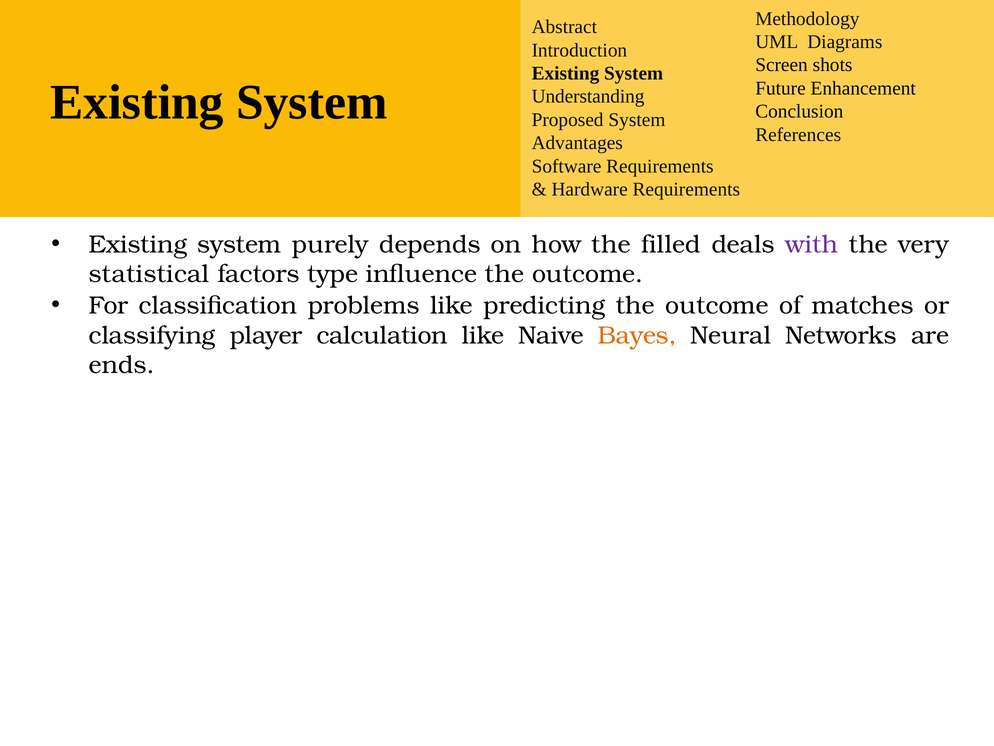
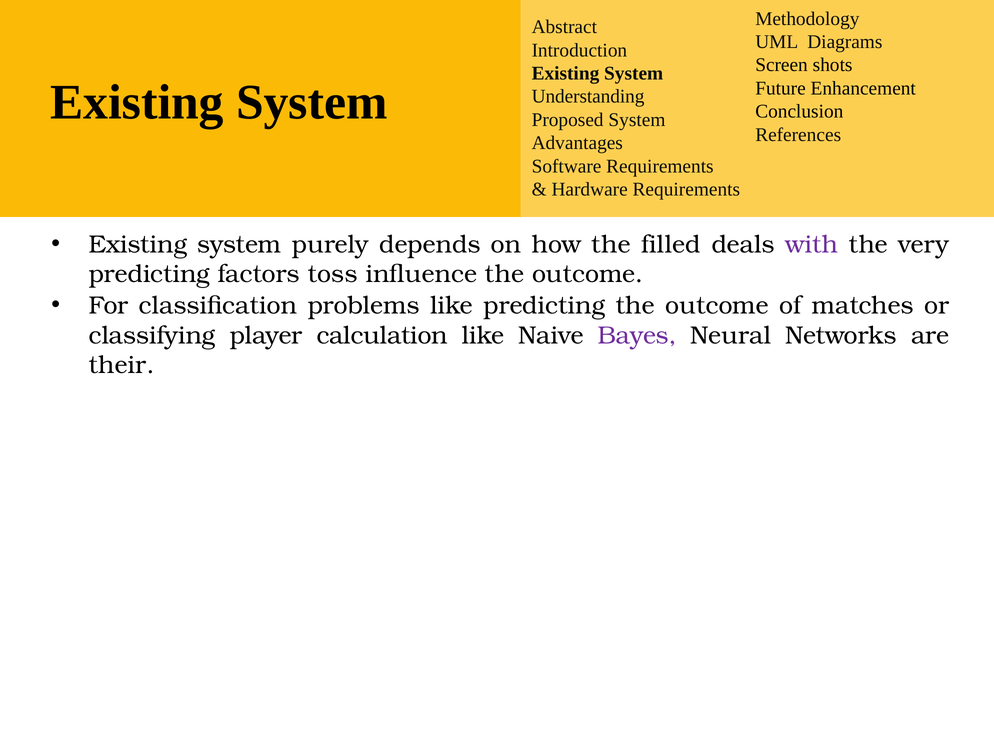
statistical: statistical -> predicting (149, 274)
type: type -> toss (332, 274)
Bayes colour: orange -> purple (637, 335)
ends: ends -> their (122, 365)
